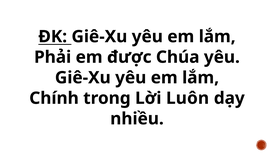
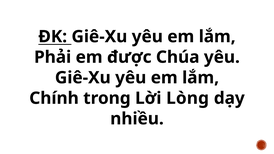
Luôn: Luôn -> Lòng (188, 98)
